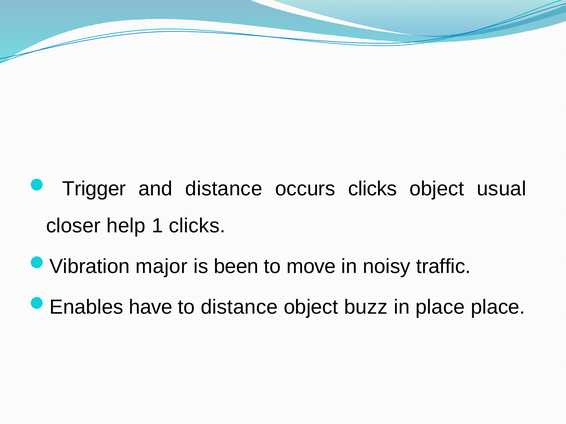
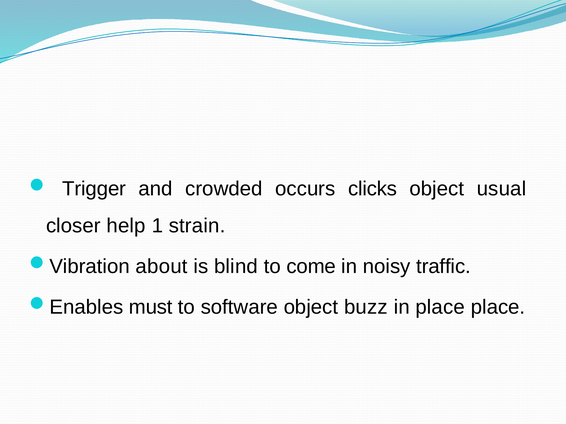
and distance: distance -> crowded (224, 189)
1 clicks: clicks -> strain (197, 226)
major: major -> about (162, 267)
been: been -> blind (236, 267)
move: move -> come (311, 267)
have: have -> must (151, 308)
to distance: distance -> software (239, 308)
